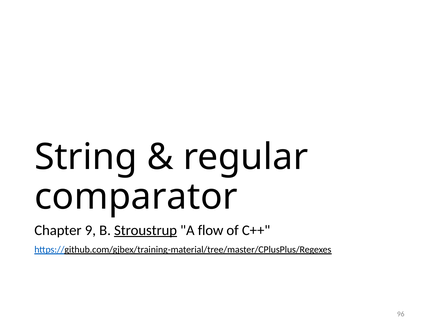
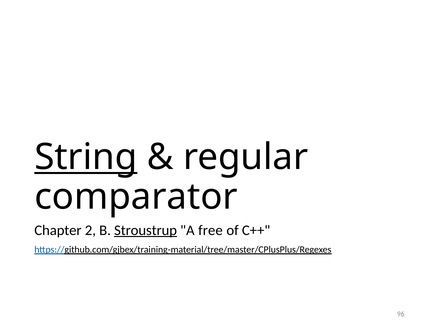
String underline: none -> present (86, 157)
9: 9 -> 2 (90, 230)
flow: flow -> free (210, 230)
